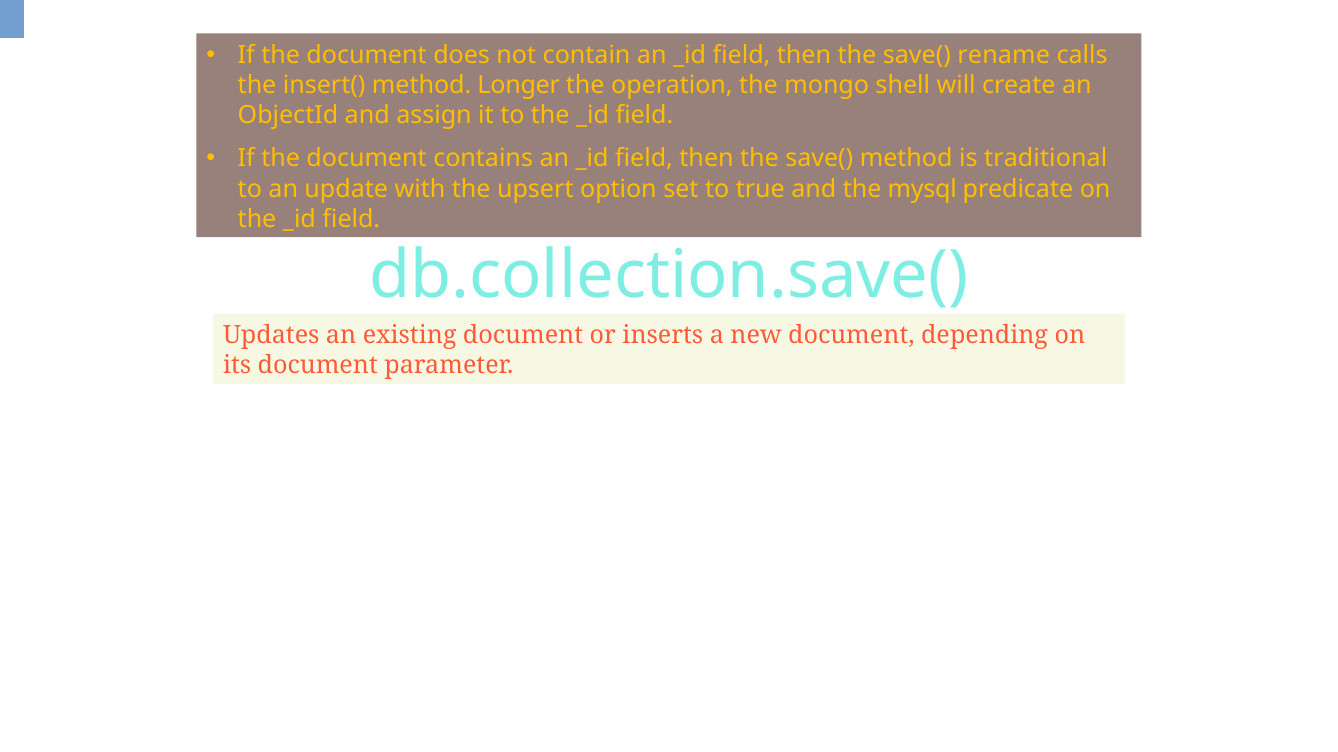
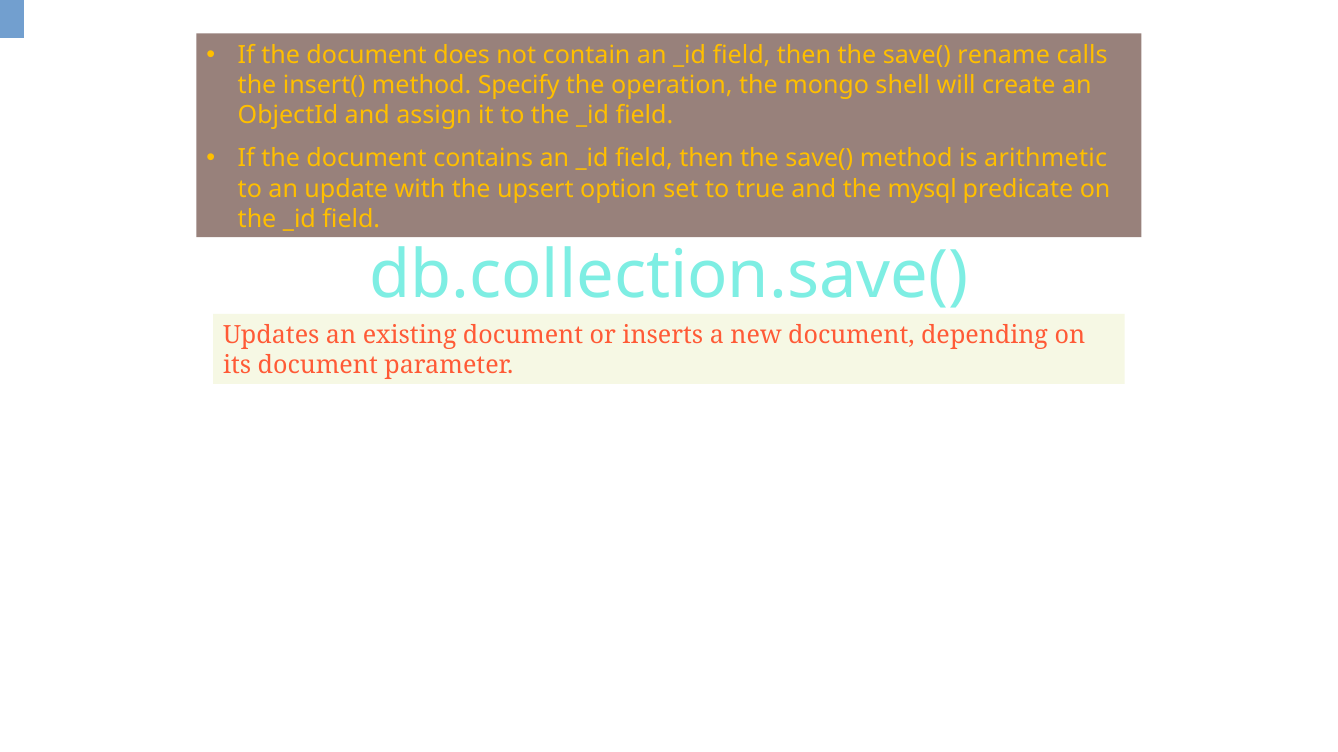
Longer: Longer -> Specify (519, 85)
traditional: traditional -> arithmetic (1046, 159)
